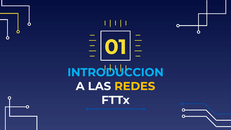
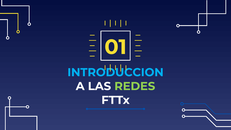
REDES colour: yellow -> light green (135, 86)
